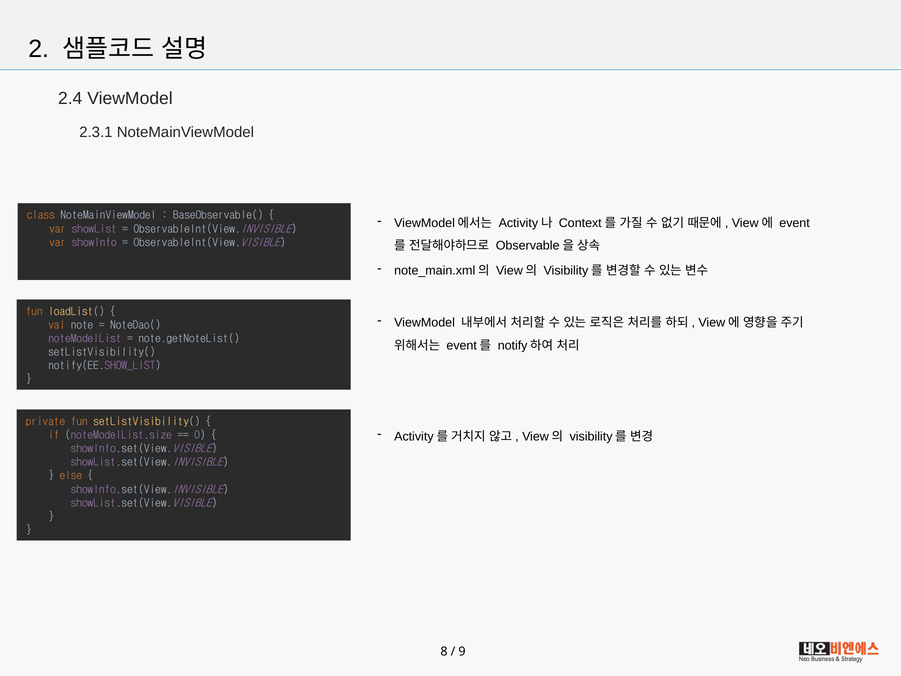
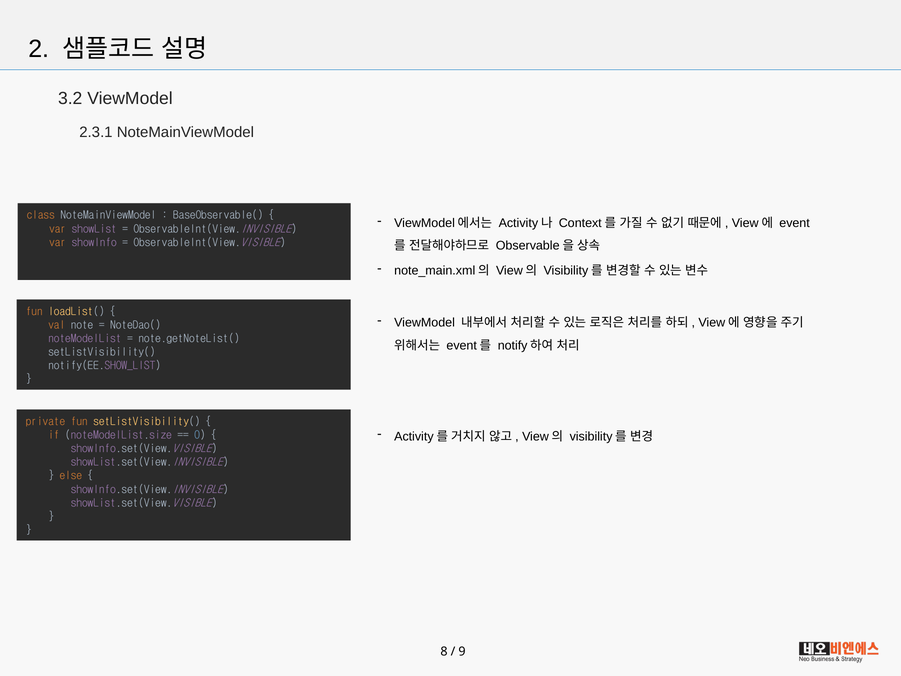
2.4: 2.4 -> 3.2 (70, 99)
